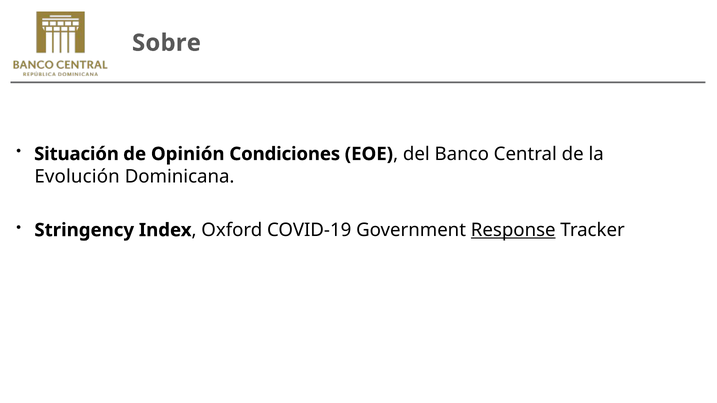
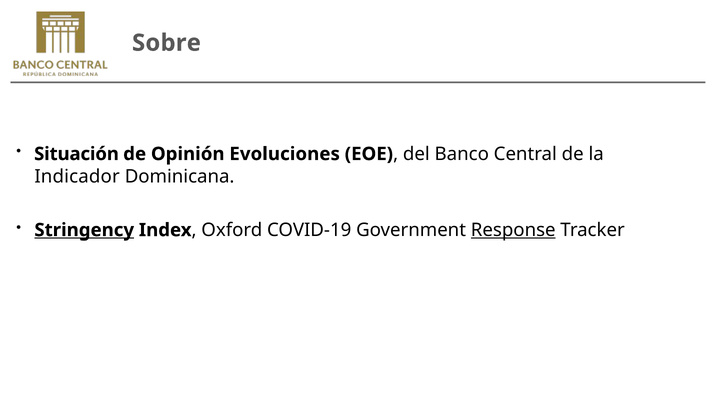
Condiciones: Condiciones -> Evoluciones (285, 154)
Evolución: Evolución -> Indicador (77, 176)
Stringency underline: none -> present (84, 230)
